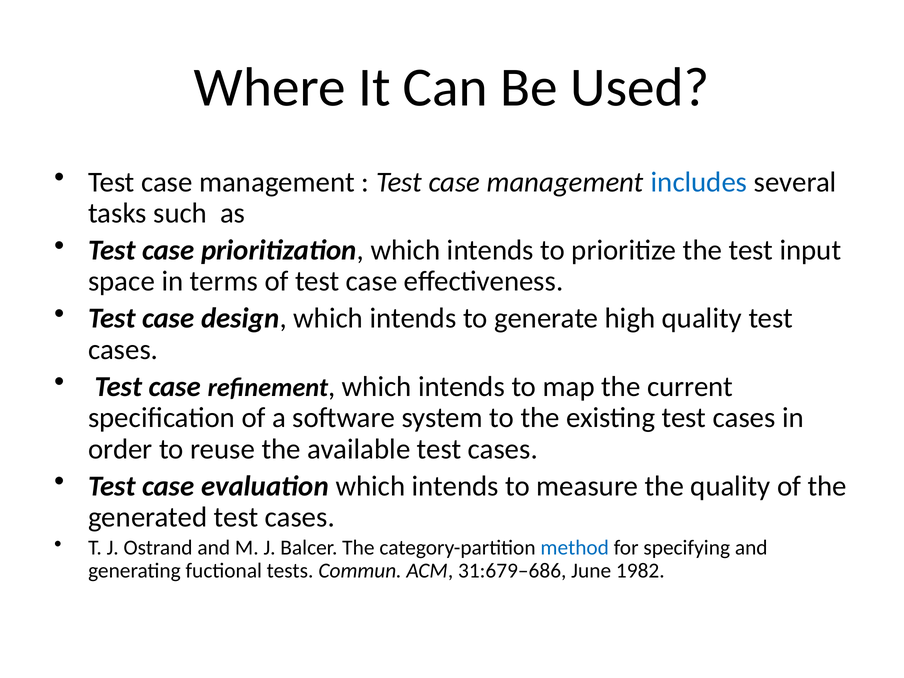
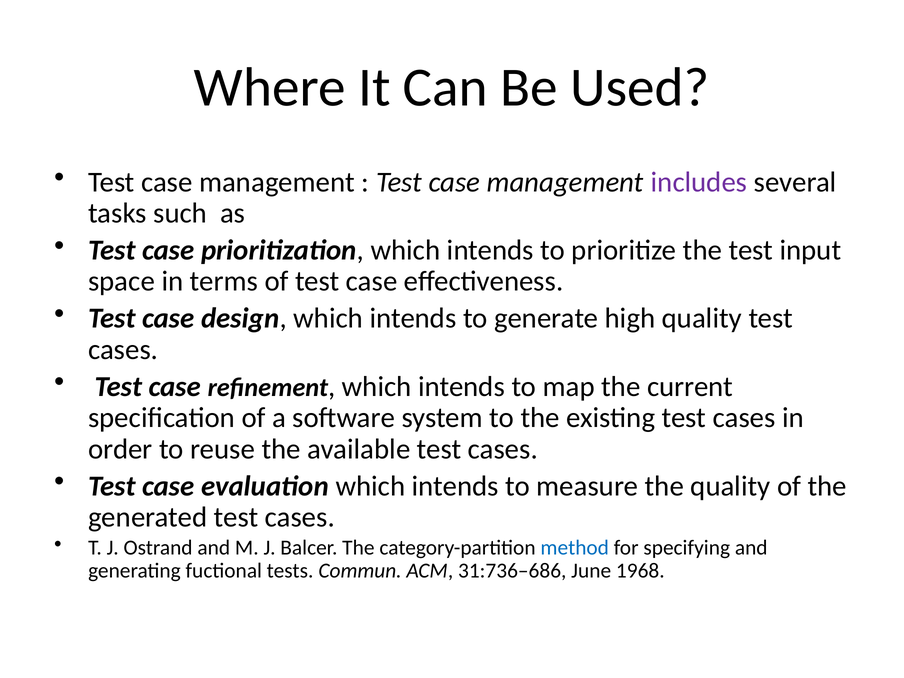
includes colour: blue -> purple (699, 182)
31:679–686: 31:679–686 -> 31:736–686 (512, 571)
1982: 1982 -> 1968 (640, 571)
